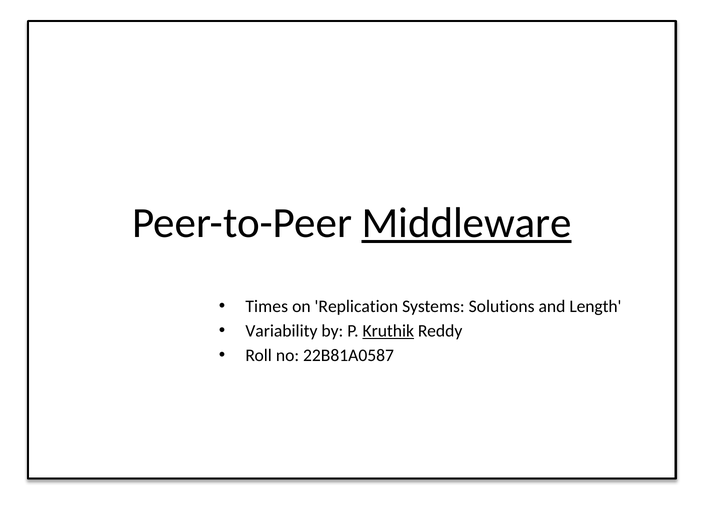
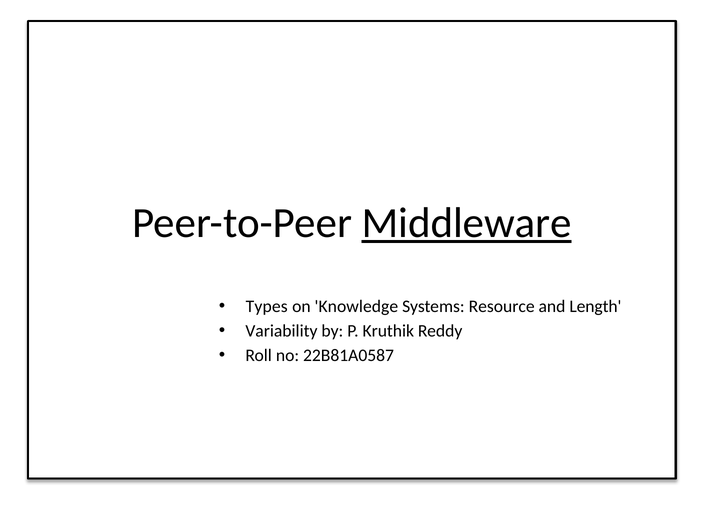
Times: Times -> Types (267, 306)
Replication: Replication -> Knowledge (356, 306)
Solutions: Solutions -> Resource (502, 306)
Kruthik underline: present -> none (388, 331)
